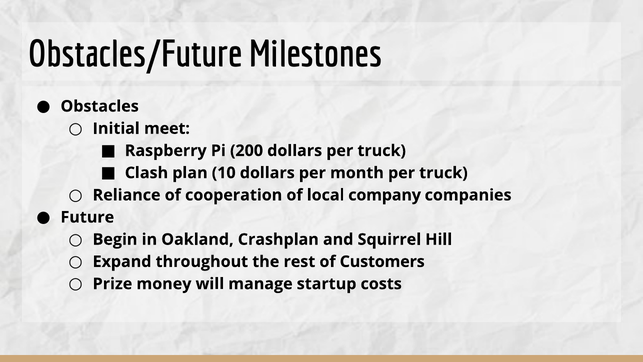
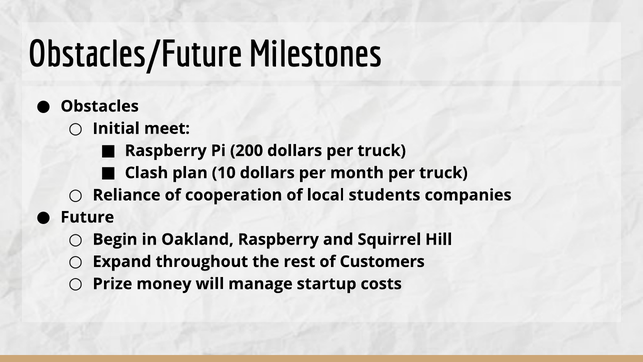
company: company -> students (384, 195)
Oakland Crashplan: Crashplan -> Raspberry (278, 239)
